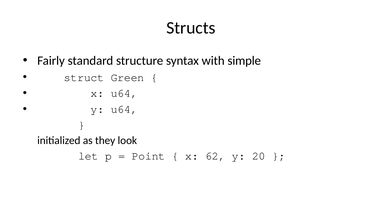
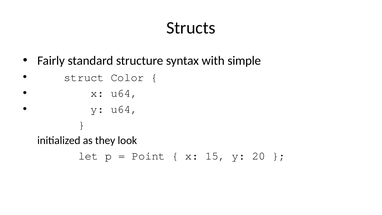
Green: Green -> Color (127, 77)
62: 62 -> 15 (215, 156)
